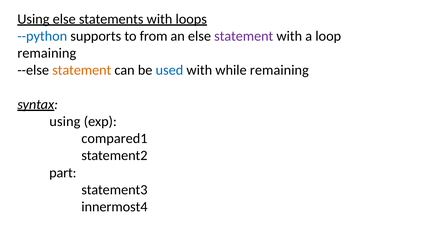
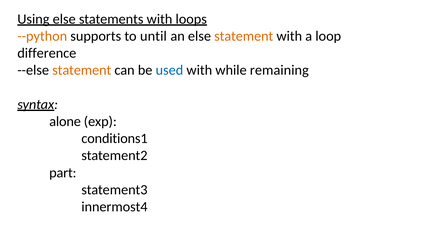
--python colour: blue -> orange (42, 36)
from: from -> until (153, 36)
statement colour: purple -> orange (244, 36)
remaining: remaining -> difference (47, 53)
using: using -> alone (65, 122)
compared1: compared1 -> conditions1 (115, 139)
